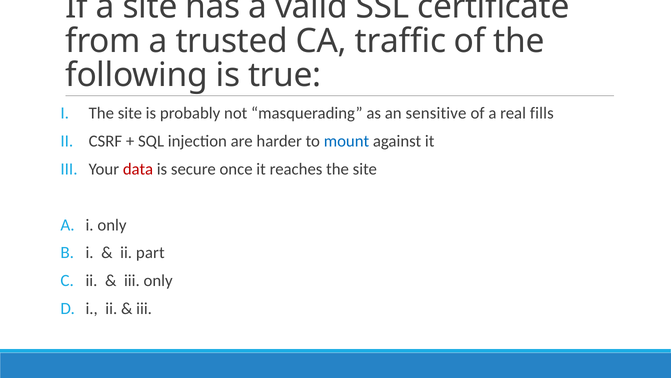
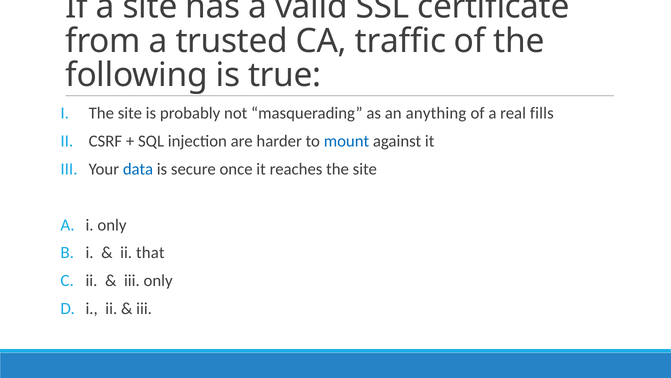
sensitive: sensitive -> anything (436, 113)
data colour: red -> blue (138, 169)
part: part -> that (150, 253)
